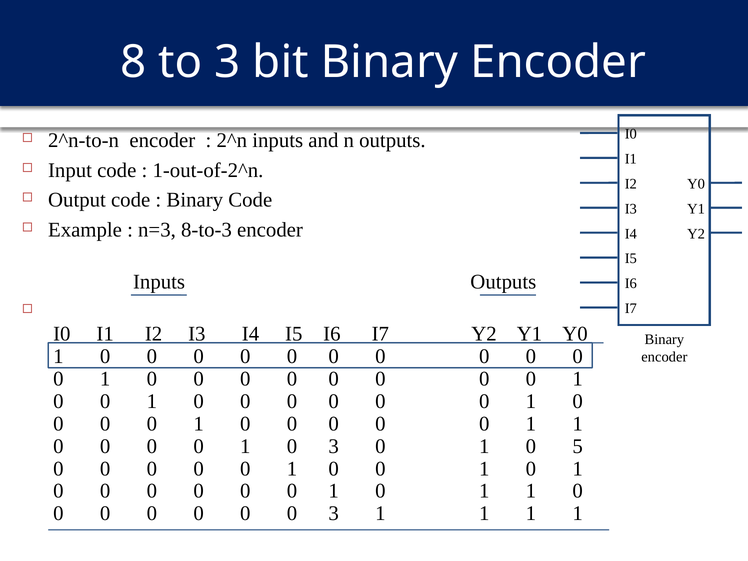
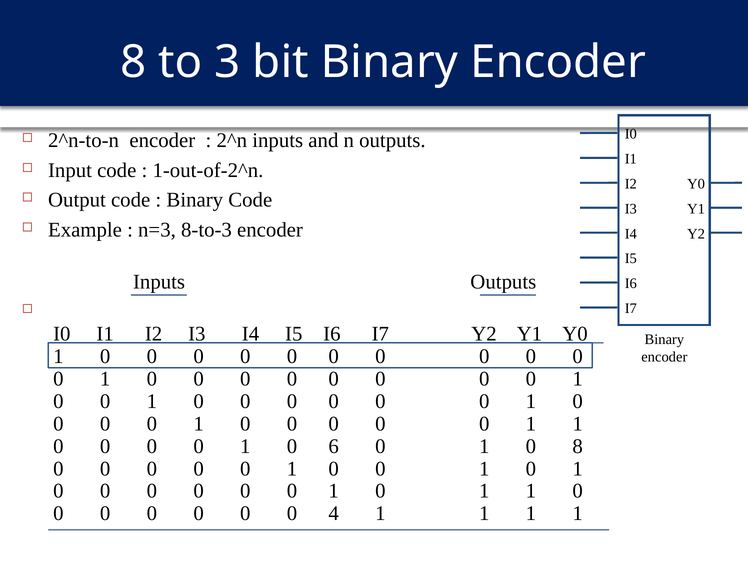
1 0 3: 3 -> 6 (334, 446)
0 5: 5 -> 8 (578, 446)
0 0 3: 3 -> 4 (334, 514)
